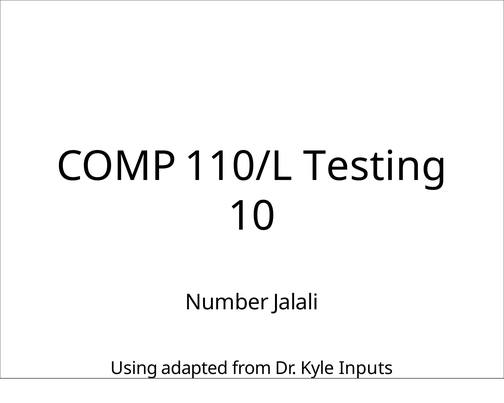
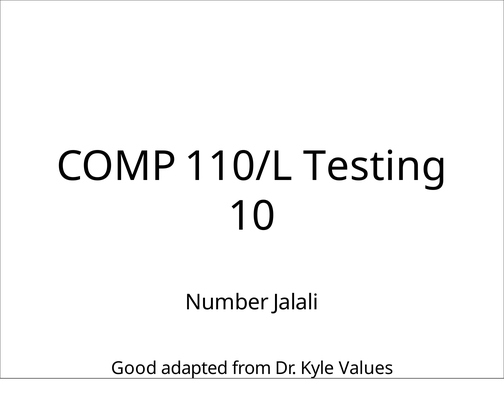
Using: Using -> Good (134, 368)
Inputs: Inputs -> Values (366, 368)
